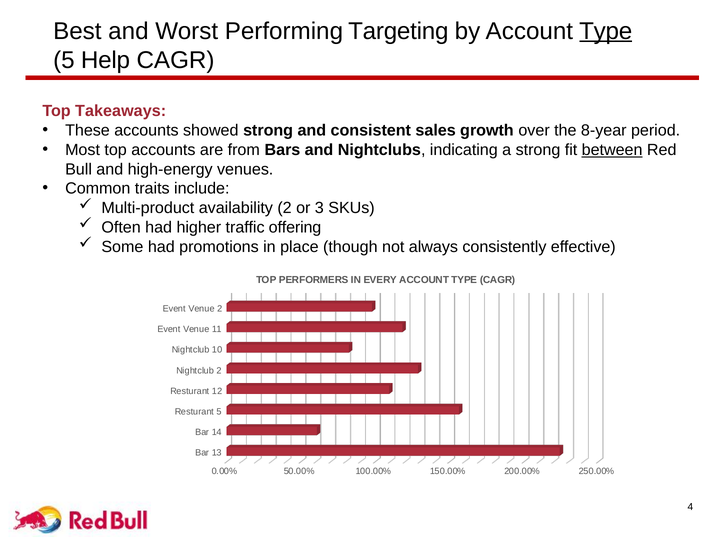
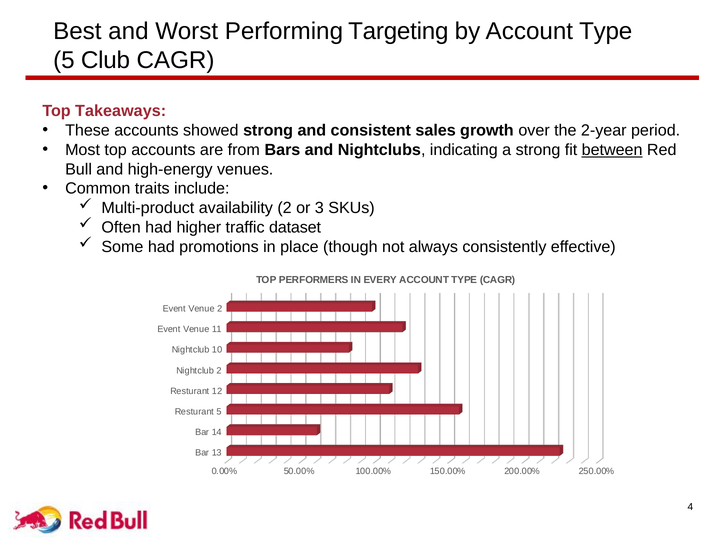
Type underline: present -> none (606, 31)
Help: Help -> Club (105, 60)
8-year: 8-year -> 2-year (604, 130)
offering: offering -> dataset (295, 227)
